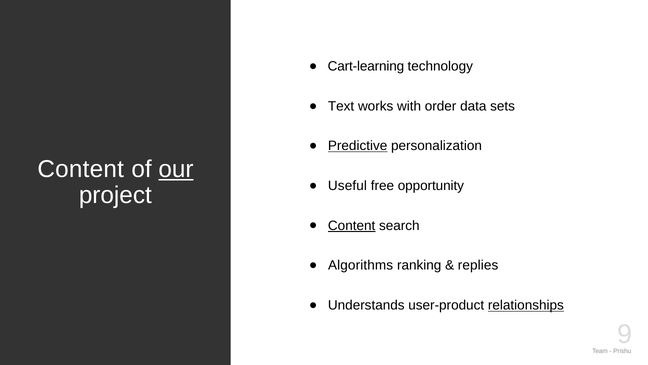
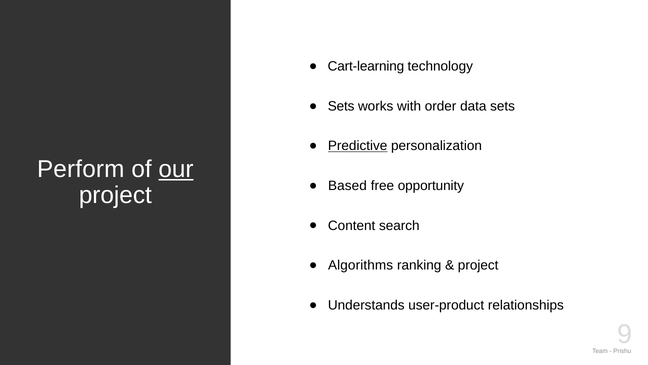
Text: Text -> Sets (341, 106)
Content: Content -> Perform (81, 169)
Useful: Useful -> Based (347, 185)
Content underline: present -> none (352, 225)
replies: replies -> project (478, 265)
relationships underline: present -> none (526, 305)
